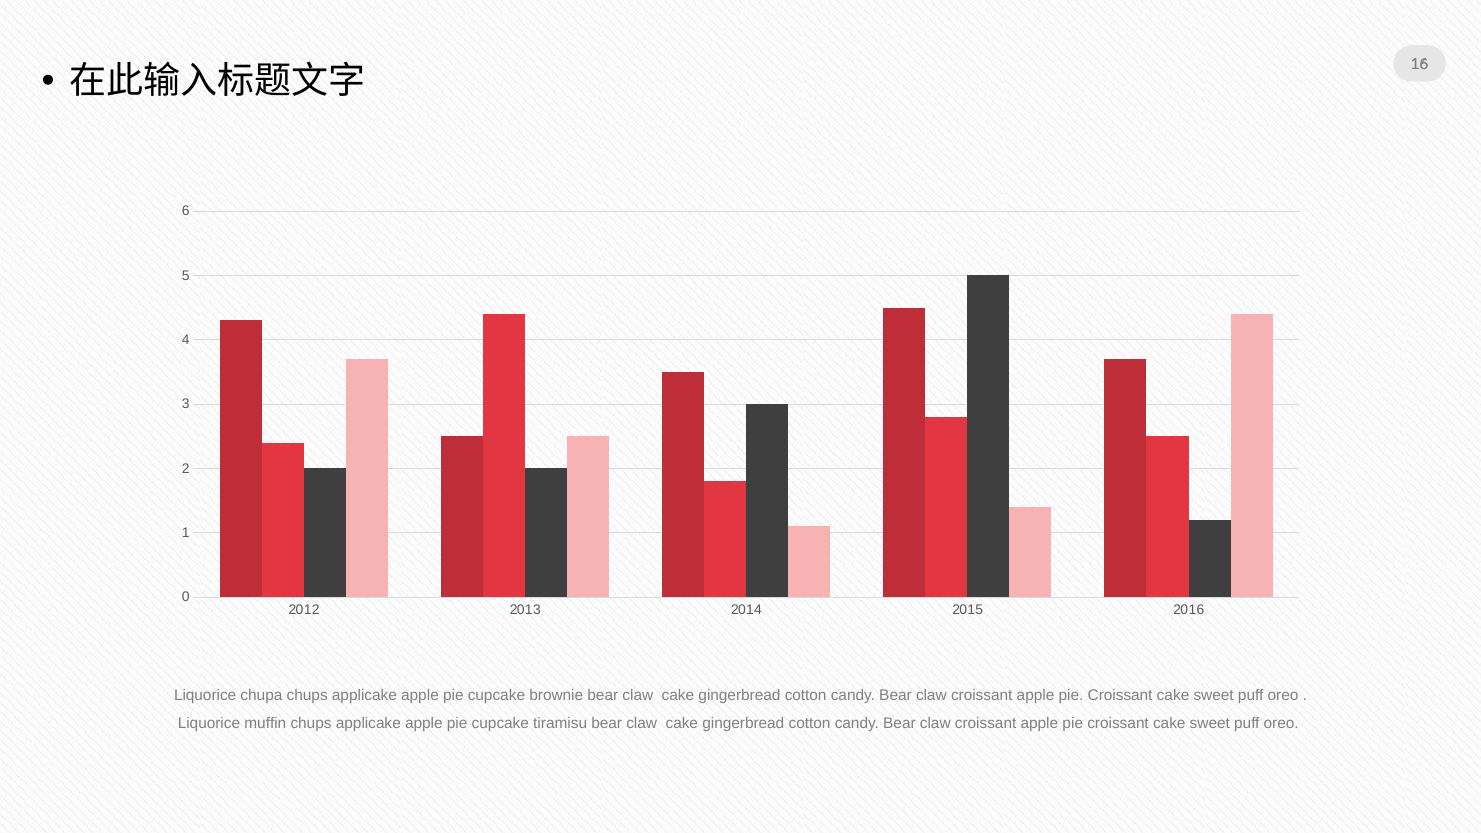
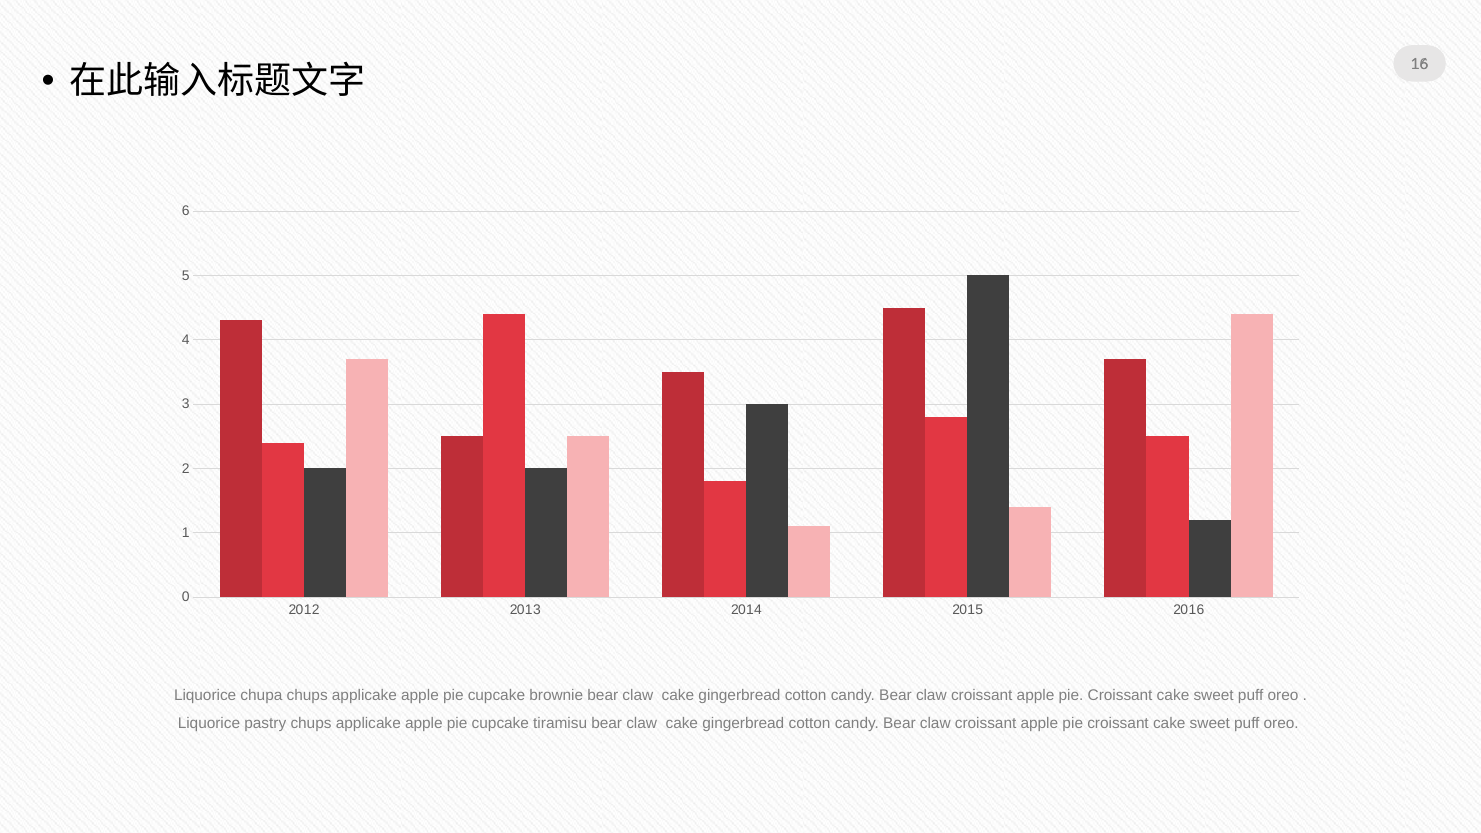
muffin: muffin -> pastry (265, 723)
